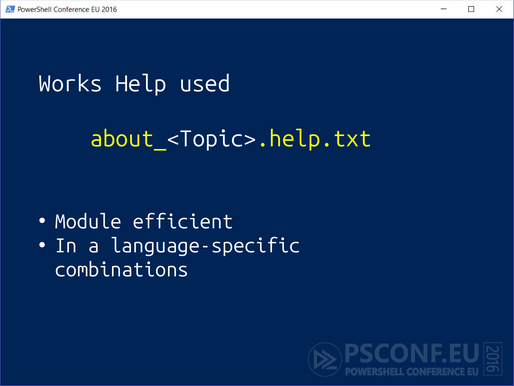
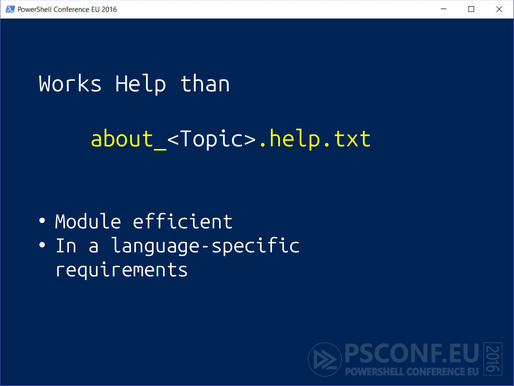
used: used -> than (205, 84)
combinations: combinations -> requirements (122, 270)
